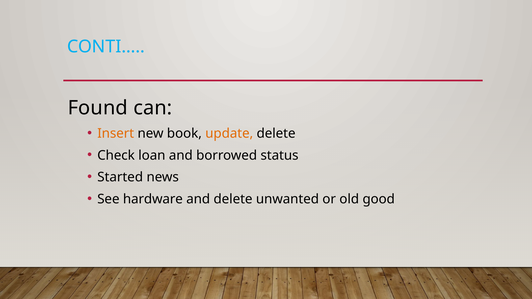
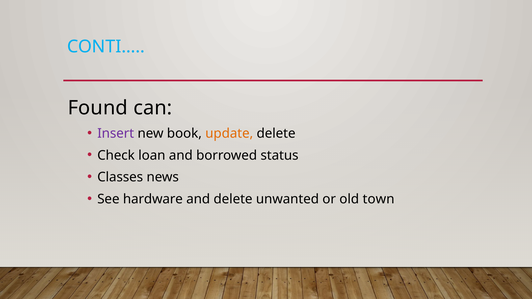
Insert colour: orange -> purple (116, 134)
Started: Started -> Classes (120, 177)
good: good -> town (379, 199)
